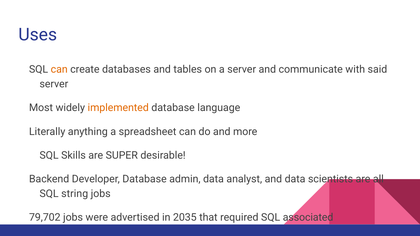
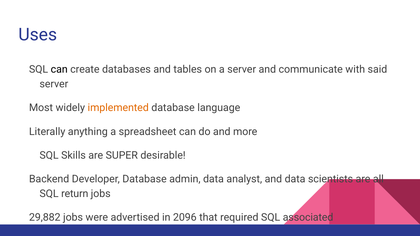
can colour: orange -> black (59, 70)
string: string -> return (75, 194)
79,702: 79,702 -> 29,882 (45, 218)
2035: 2035 -> 2096 (185, 218)
